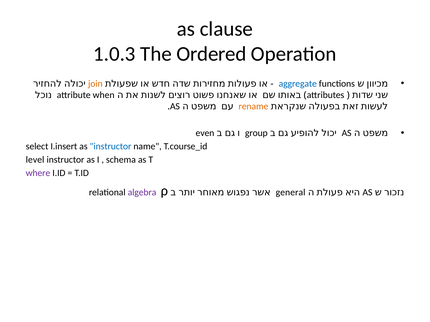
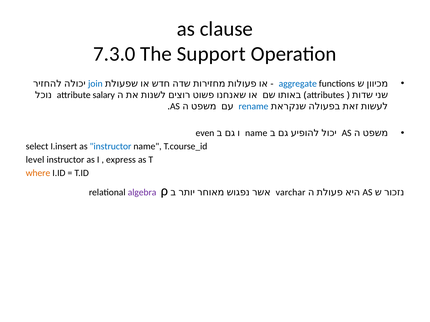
1.0.3: 1.0.3 -> 7.3.0 (114, 54)
Ordered: Ordered -> Support (211, 54)
join colour: orange -> blue (95, 84)
when: when -> salary (104, 95)
rename colour: orange -> blue (253, 107)
group: group -> name (256, 133)
schema: schema -> express (121, 160)
where colour: purple -> orange (38, 173)
general: general -> varchar (291, 193)
